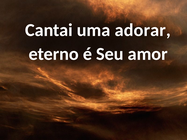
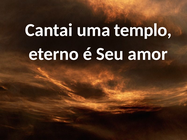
adorar: adorar -> templo (143, 30)
